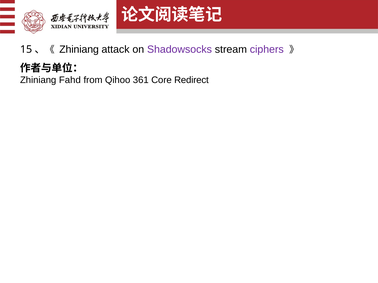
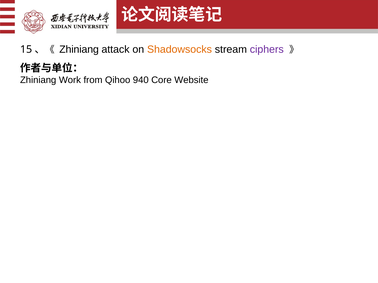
Shadowsocks colour: purple -> orange (179, 49)
Fahd: Fahd -> Work (70, 80)
361: 361 -> 940 (141, 80)
Redirect: Redirect -> Website (191, 80)
